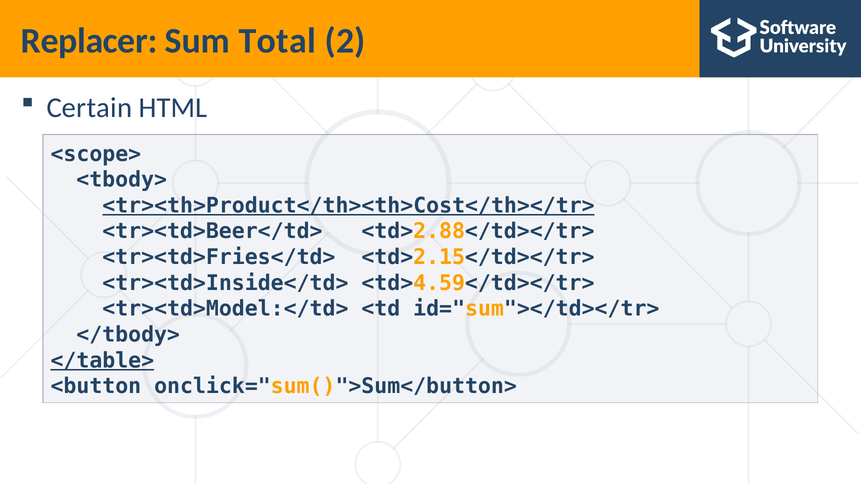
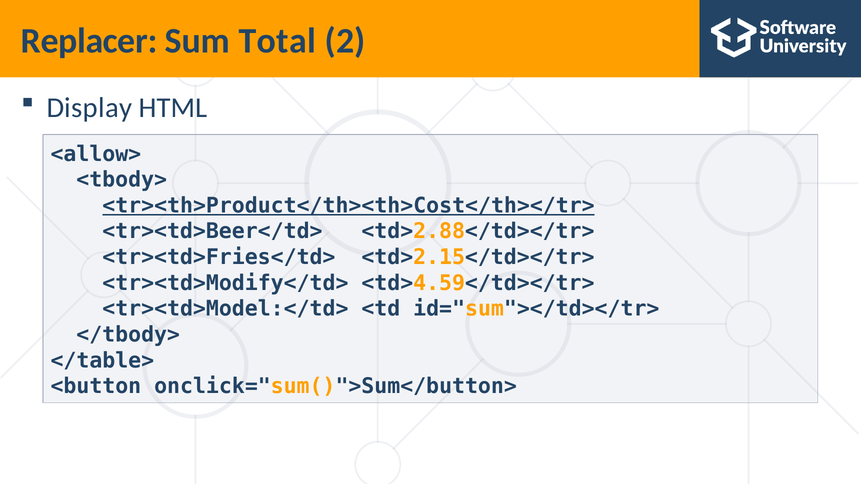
Certain: Certain -> Display (89, 108)
<scope>: <scope> -> <allow> (96, 154)
<tr><td>Inside</td>: <tr><td>Inside</td> -> <tr><td>Modify</td> (225, 283)
</table> underline: present -> none (102, 361)
